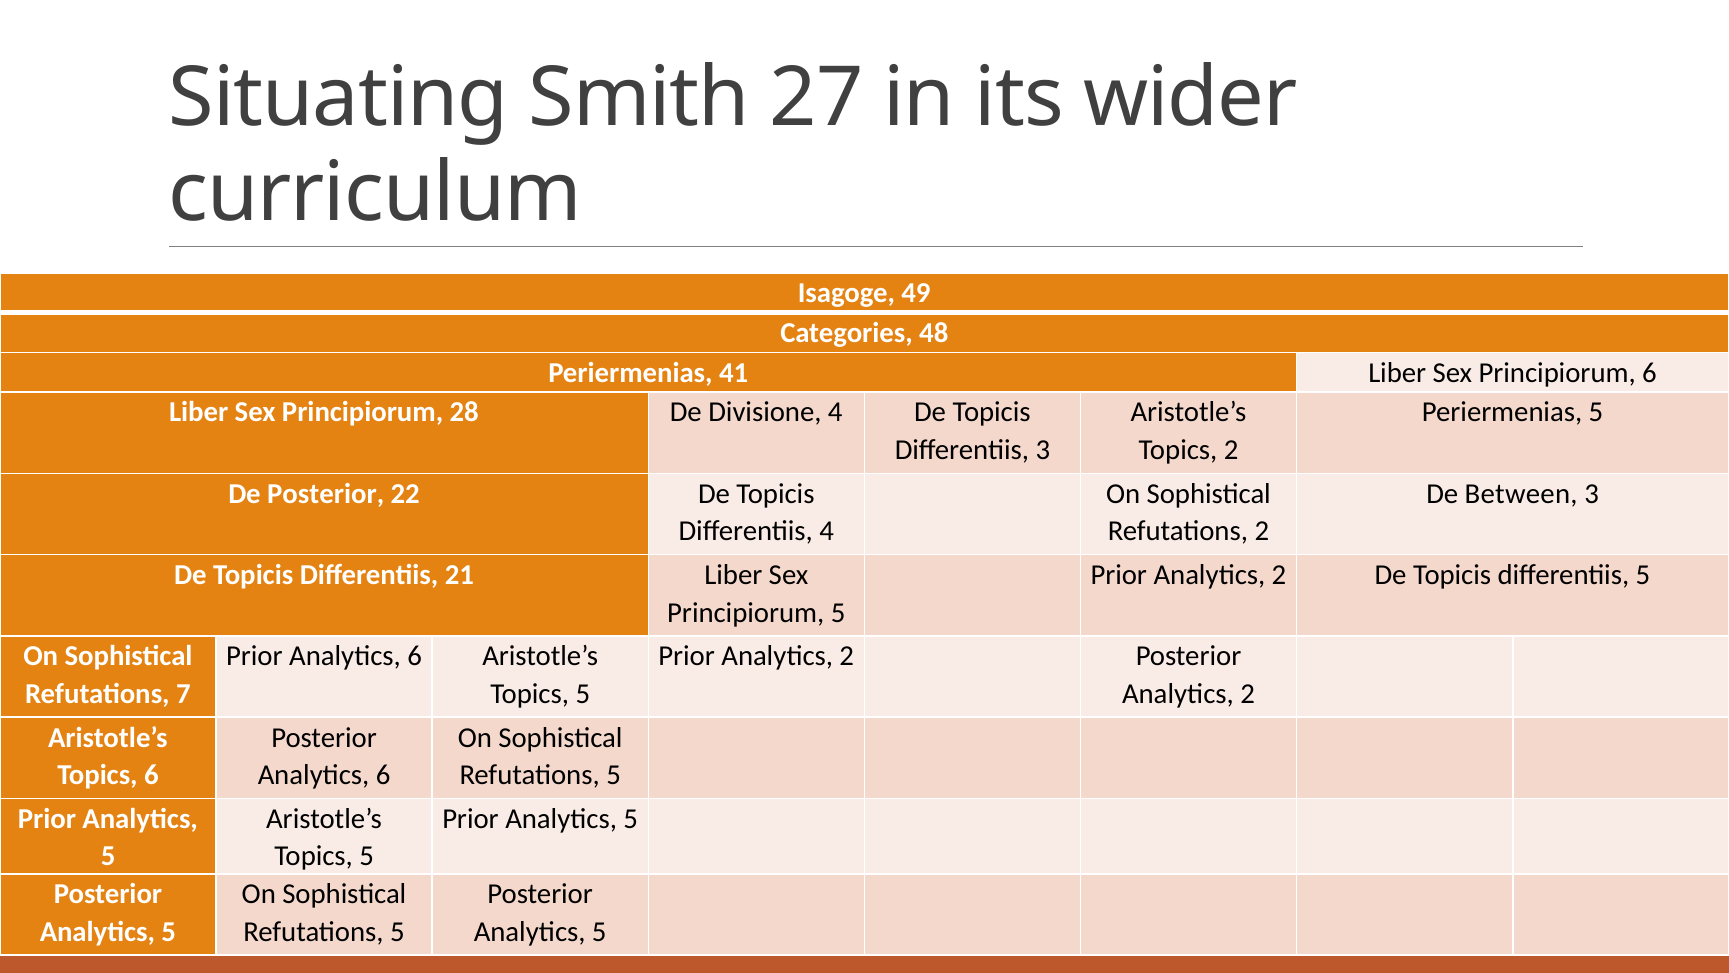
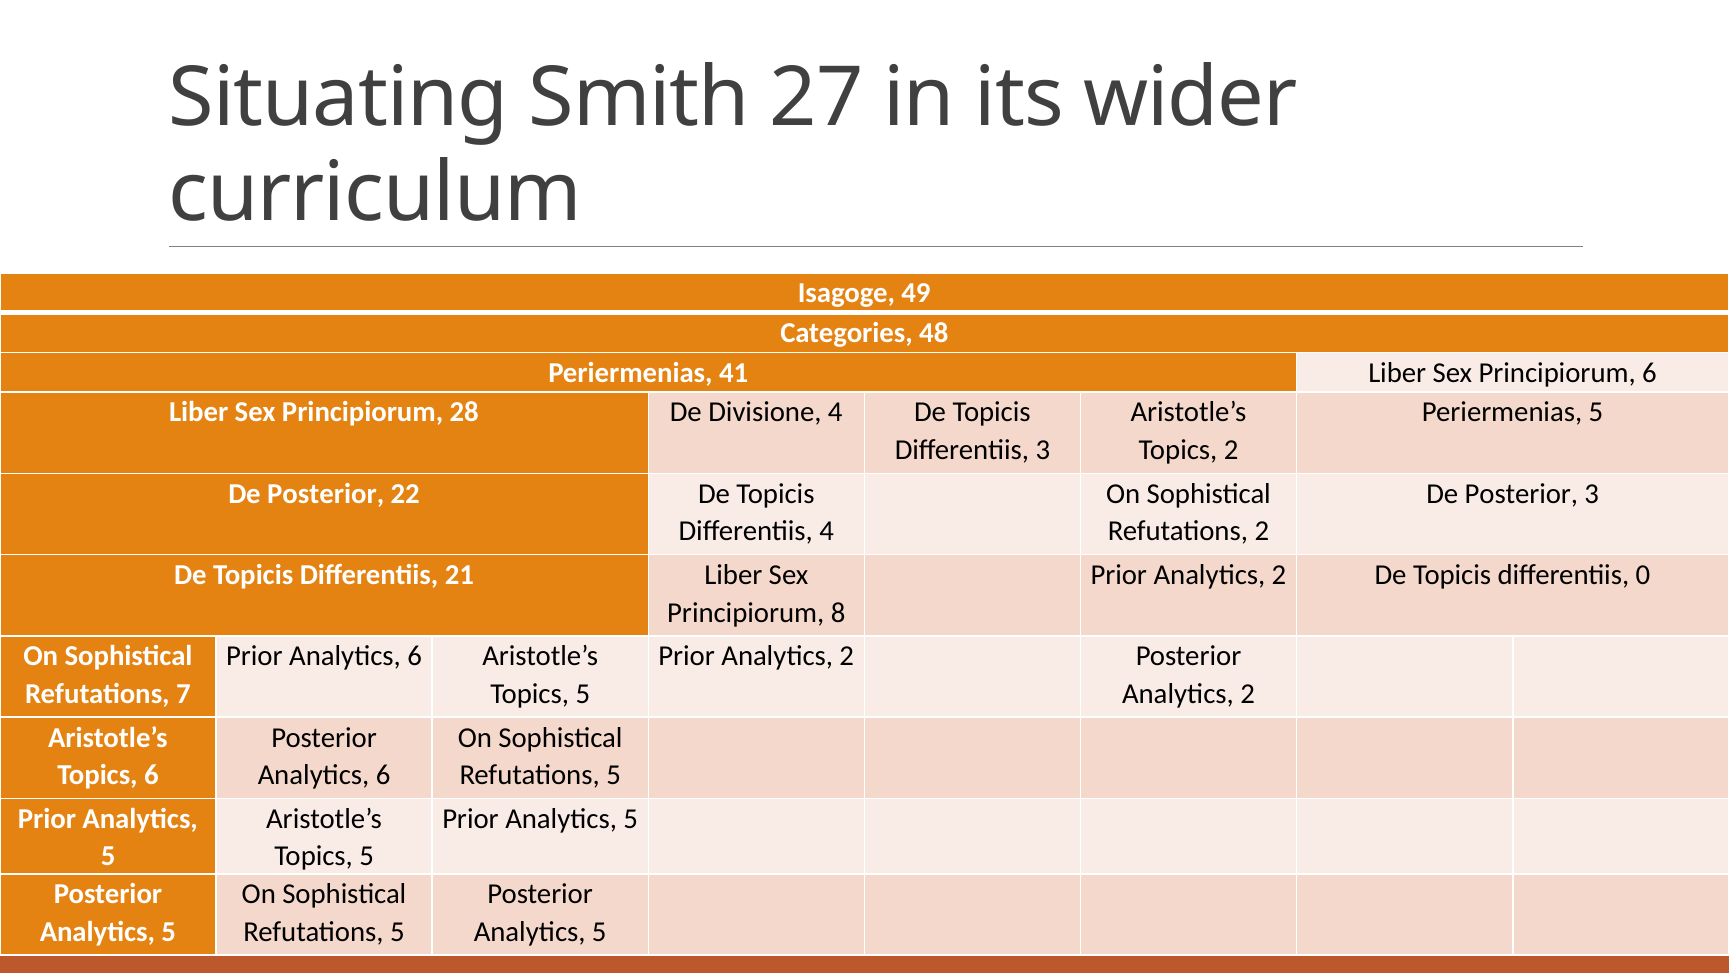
Between: Between -> Posterior (1521, 494)
differentiis 5: 5 -> 0 (1643, 575)
Principiorum 5: 5 -> 8 (838, 612)
